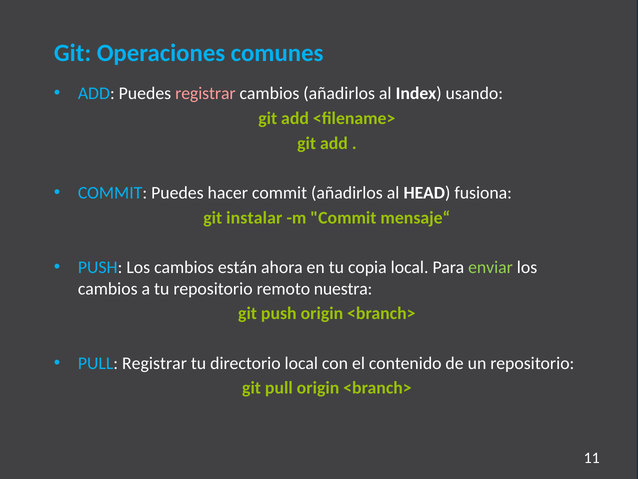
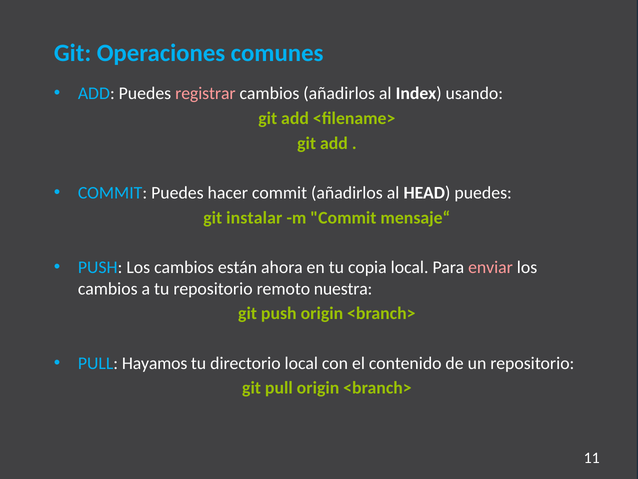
HEAD fusiona: fusiona -> puedes (483, 193)
enviar colour: light green -> pink (491, 267)
PULL Registrar: Registrar -> Hayamos (155, 363)
